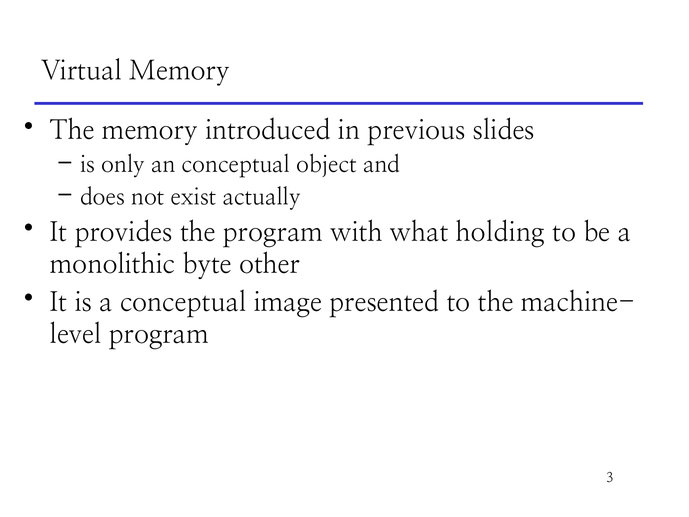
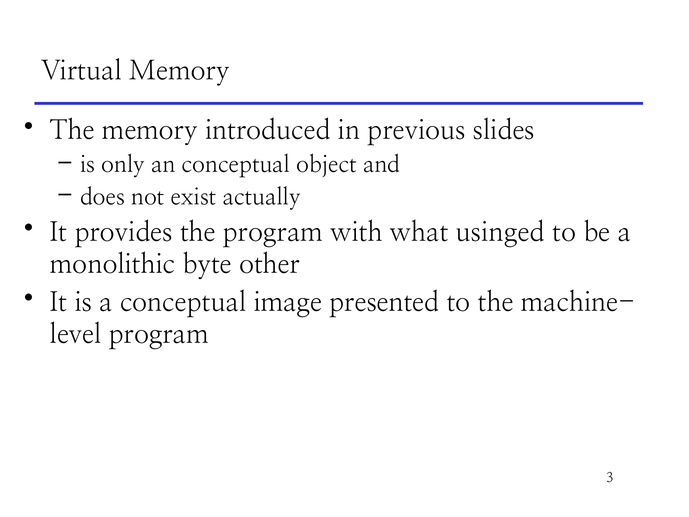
holding: holding -> usinged (500, 232)
